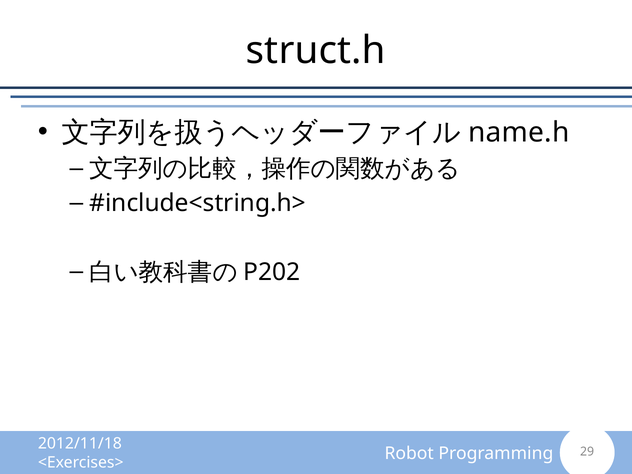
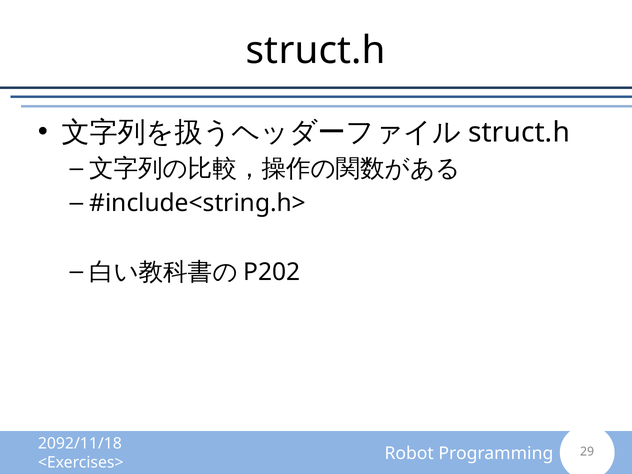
name.h: name.h -> struct.h (519, 133)
2012/11/18: 2012/11/18 -> 2092/11/18 (80, 444)
